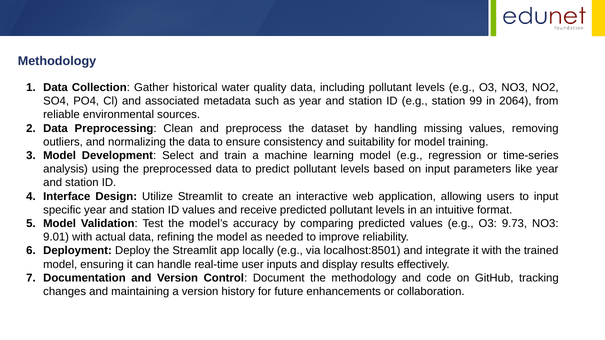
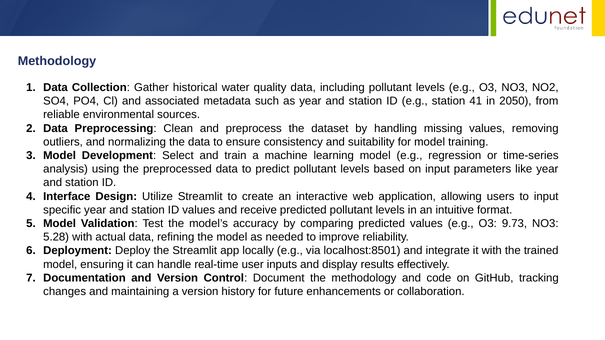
99: 99 -> 41 (476, 101)
2064: 2064 -> 2050 (515, 101)
9.01: 9.01 -> 5.28 (56, 237)
